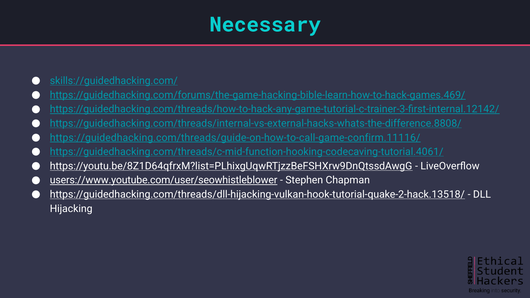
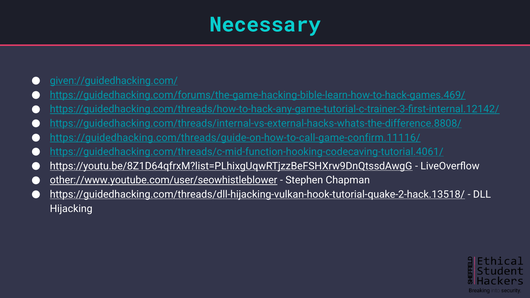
skills://guidedhacking.com/: skills://guidedhacking.com/ -> given://guidedhacking.com/ (114, 81)
users://www.youtube.com/user/seowhistleblower: users://www.youtube.com/user/seowhistleblower -> other://www.youtube.com/user/seowhistleblower (164, 180)
